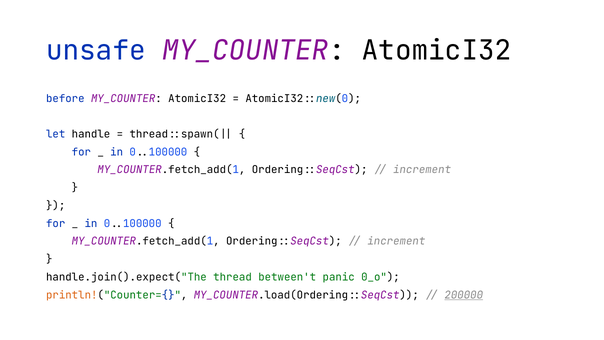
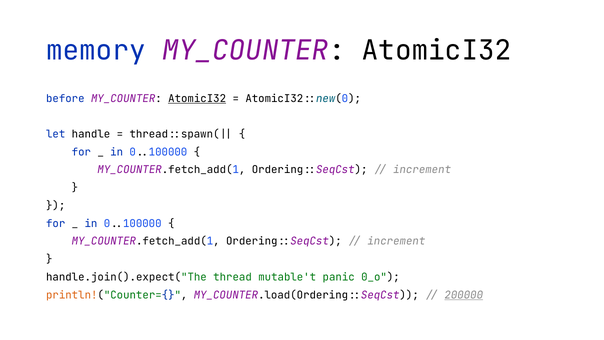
unsafe: unsafe -> memory (96, 51)
AtomicI32 underline: none -> present (197, 98)
between't: between't -> mutable't (287, 277)
